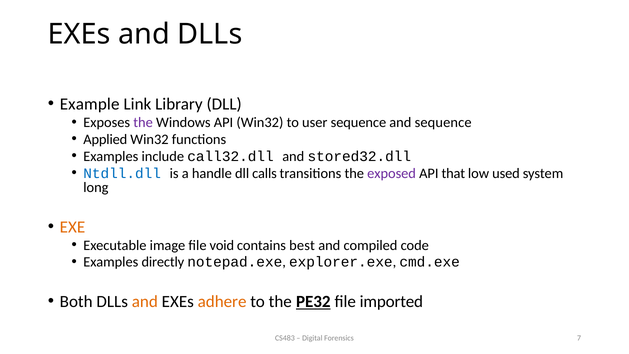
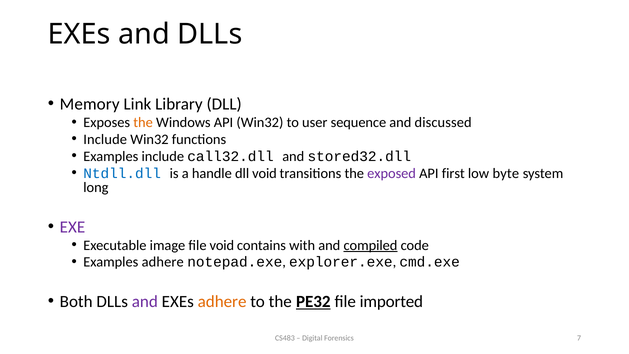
Example: Example -> Memory (90, 104)
the colour: purple -> orange (143, 122)
and sequence: sequence -> discussed (443, 122)
Applied: Applied -> Include (105, 139)
dll calls: calls -> void (264, 173)
that: that -> first (453, 173)
used: used -> byte (506, 173)
EXE colour: orange -> purple (72, 227)
best: best -> with (302, 245)
compiled underline: none -> present (370, 245)
Examples directly: directly -> adhere (163, 262)
and colour: orange -> purple (145, 302)
